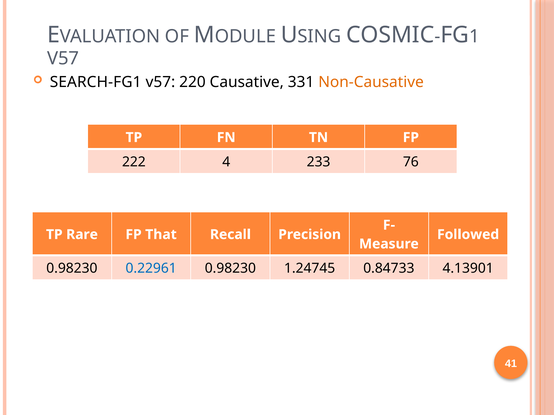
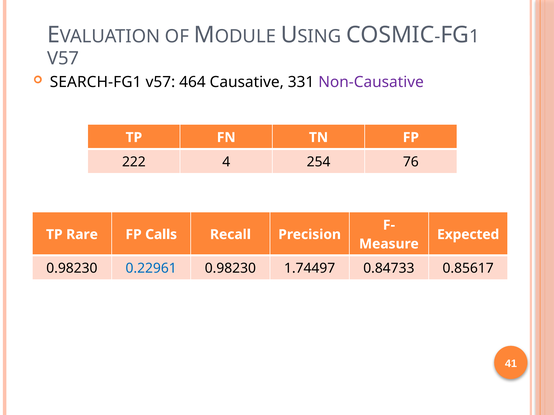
220: 220 -> 464 (192, 82)
Non-Causative colour: orange -> purple (371, 82)
233: 233 -> 254 (319, 162)
That: That -> Calls (161, 235)
Followed: Followed -> Expected (468, 235)
1.24745: 1.24745 -> 1.74497 (310, 269)
4.13901: 4.13901 -> 0.85617 (468, 269)
